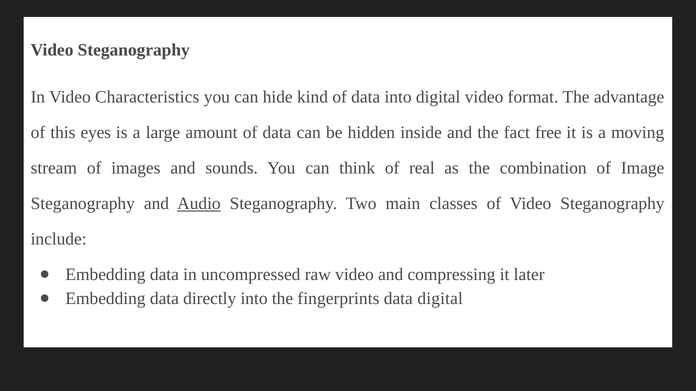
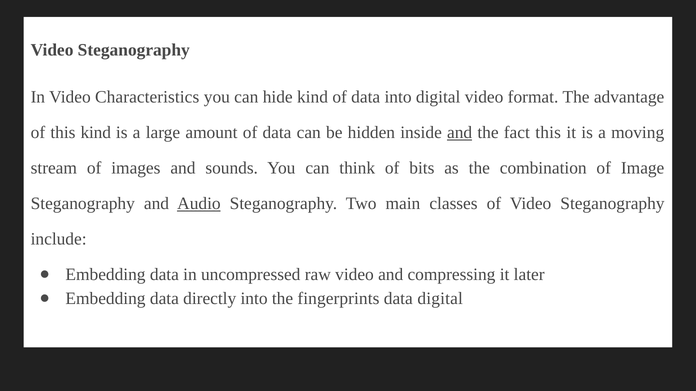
this eyes: eyes -> kind (96, 133)
and underline: none -> present (460, 133)
fact free: free -> this (548, 133)
real: real -> bits (422, 168)
